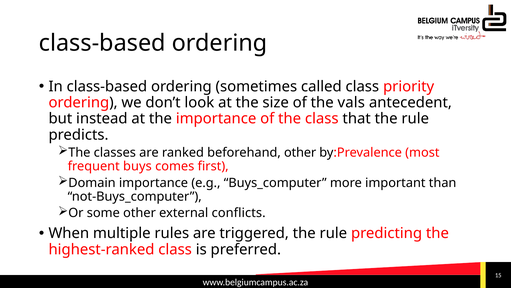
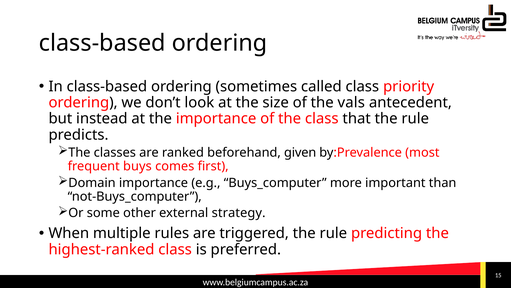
beforehand other: other -> given (300, 152)
conflicts: conflicts -> strategy (239, 213)
